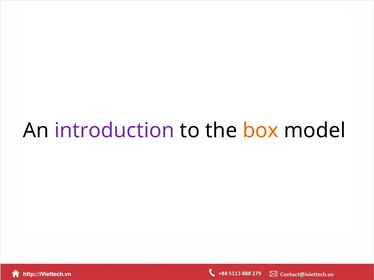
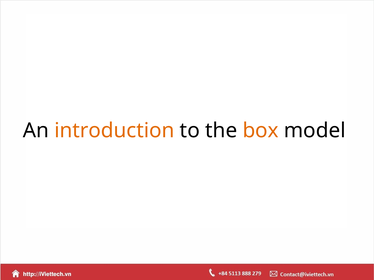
introduction colour: purple -> orange (114, 131)
